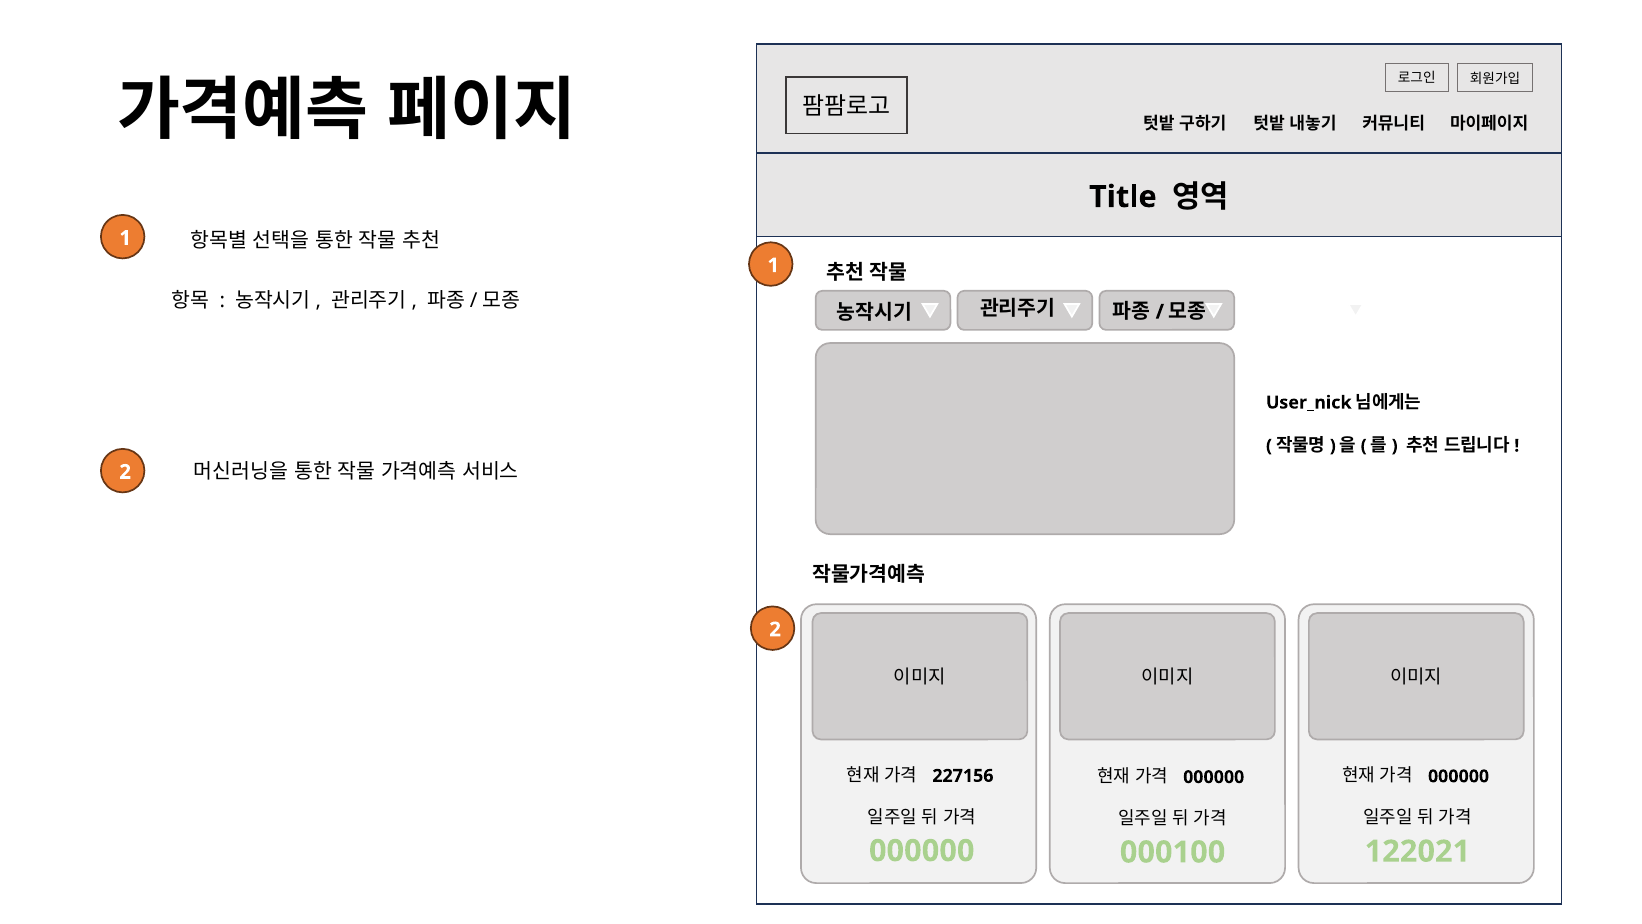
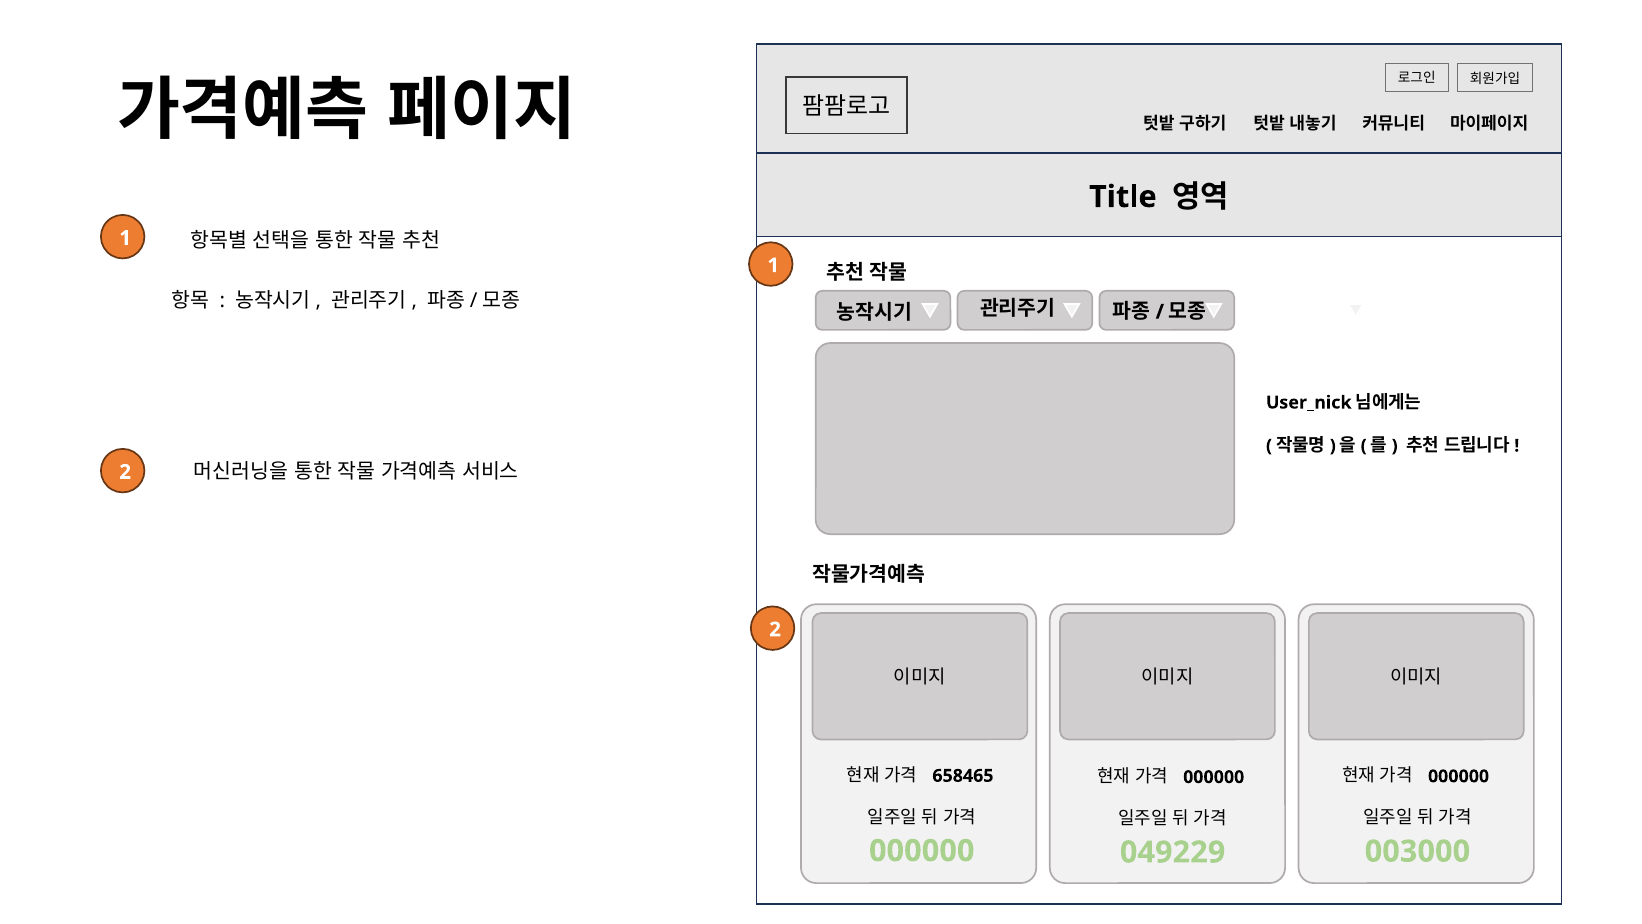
227156: 227156 -> 658465 (963, 776)
122021: 122021 -> 003000 (1417, 851)
000100: 000100 -> 049229 (1173, 852)
